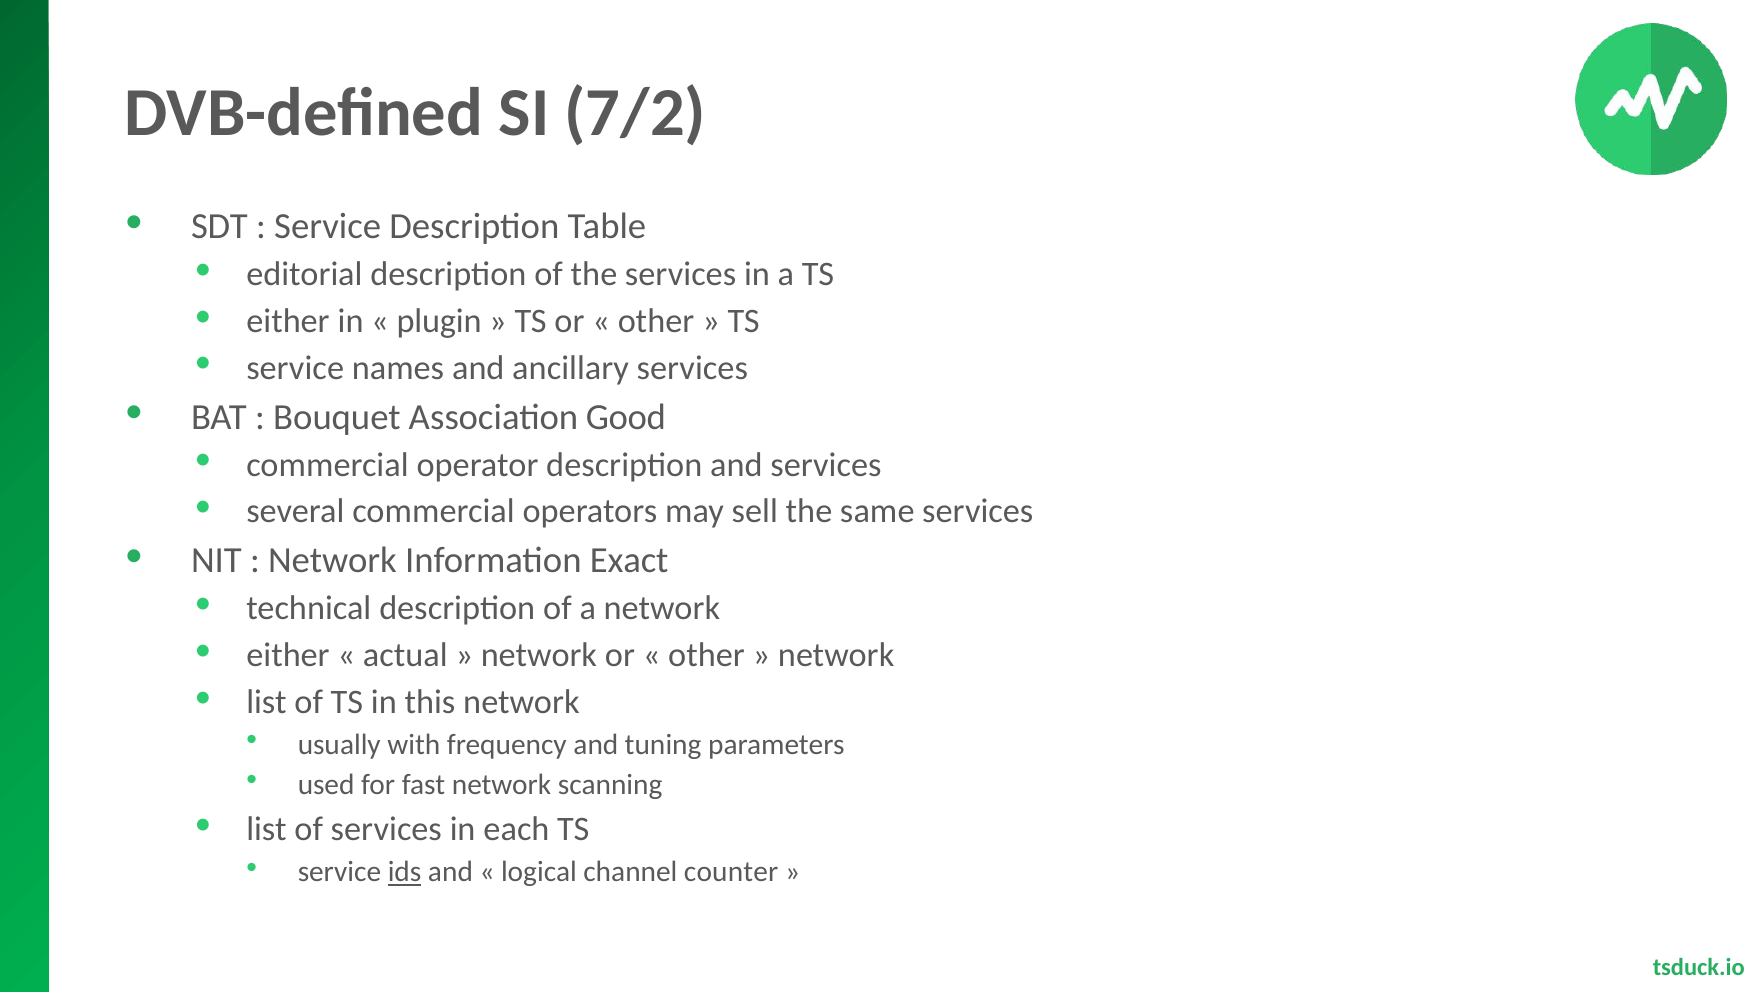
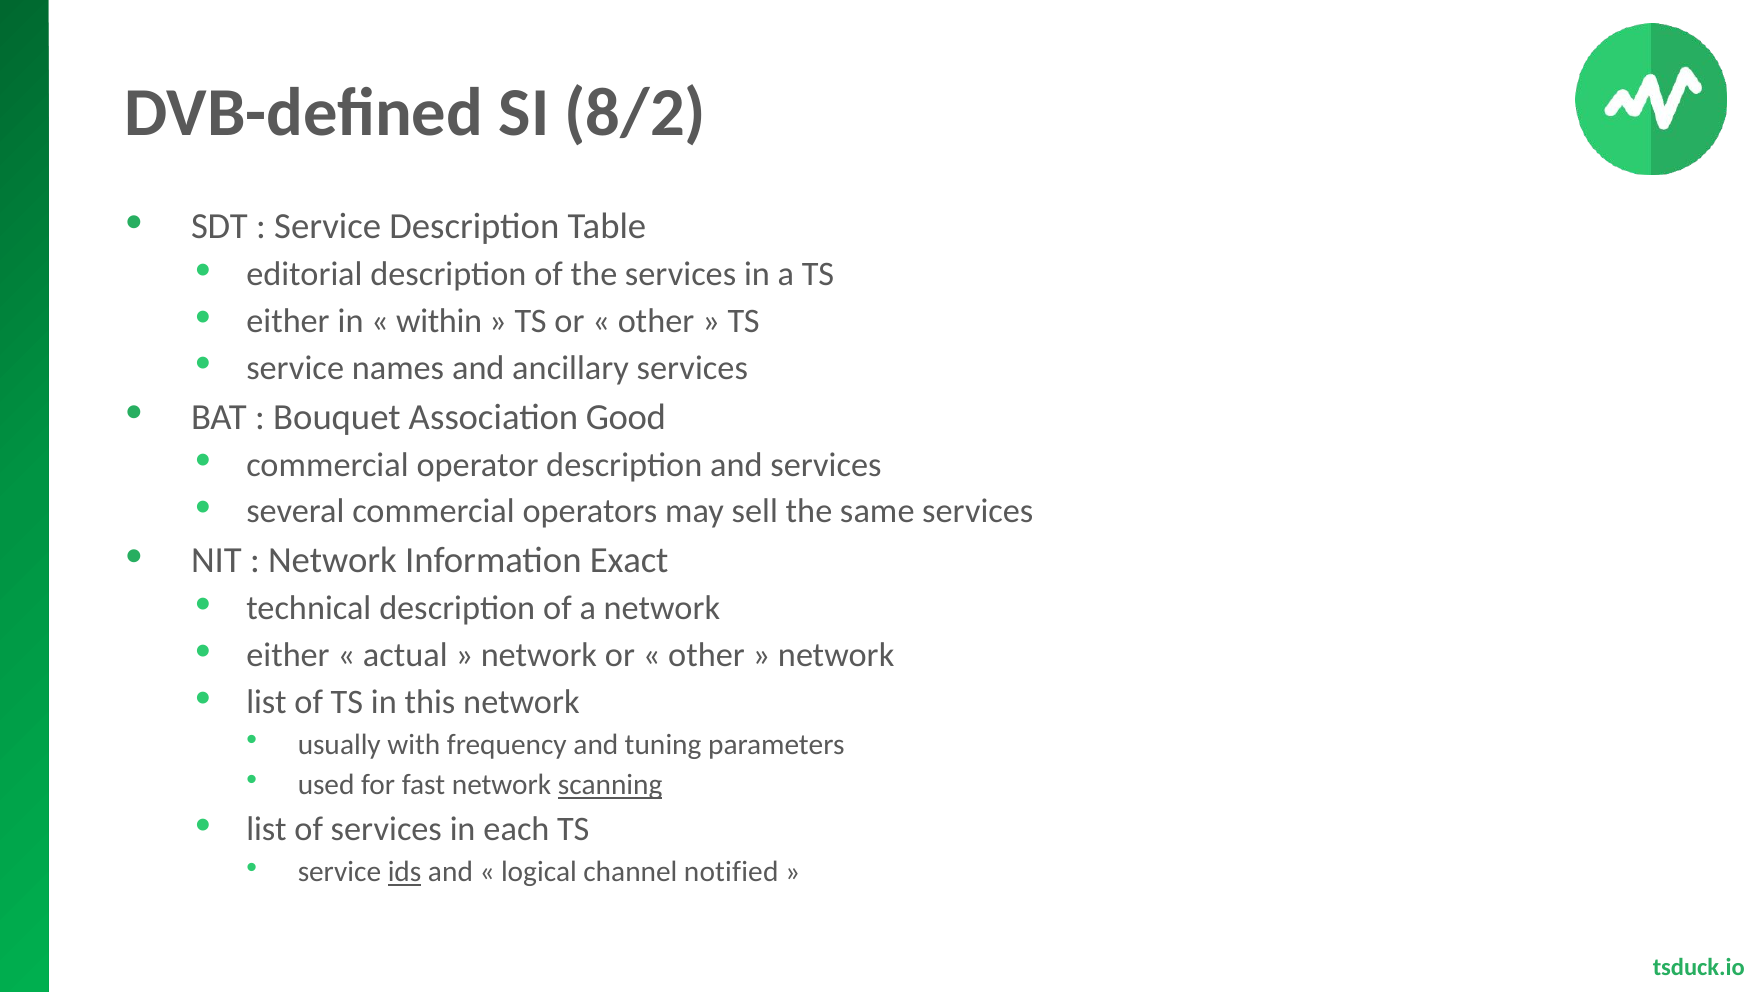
7/2: 7/2 -> 8/2 (635, 113)
plugin: plugin -> within (439, 321)
scanning underline: none -> present (610, 785)
counter: counter -> notified (731, 872)
